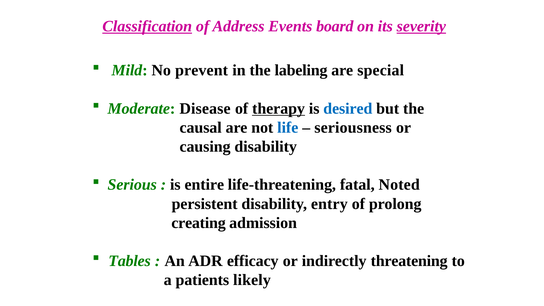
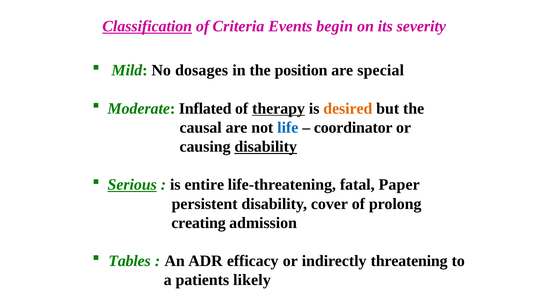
Address: Address -> Criteria (238, 26)
board: board -> begin (335, 26)
severity underline: present -> none (421, 26)
prevent: prevent -> dosages (202, 70)
labeling: labeling -> position (301, 70)
Disease: Disease -> Inflated (205, 109)
desired colour: blue -> orange (348, 109)
seriousness: seriousness -> coordinator (353, 128)
disability underline: none -> present (266, 147)
Serious underline: none -> present (132, 185)
Noted: Noted -> Paper (399, 185)
entry: entry -> cover (329, 204)
